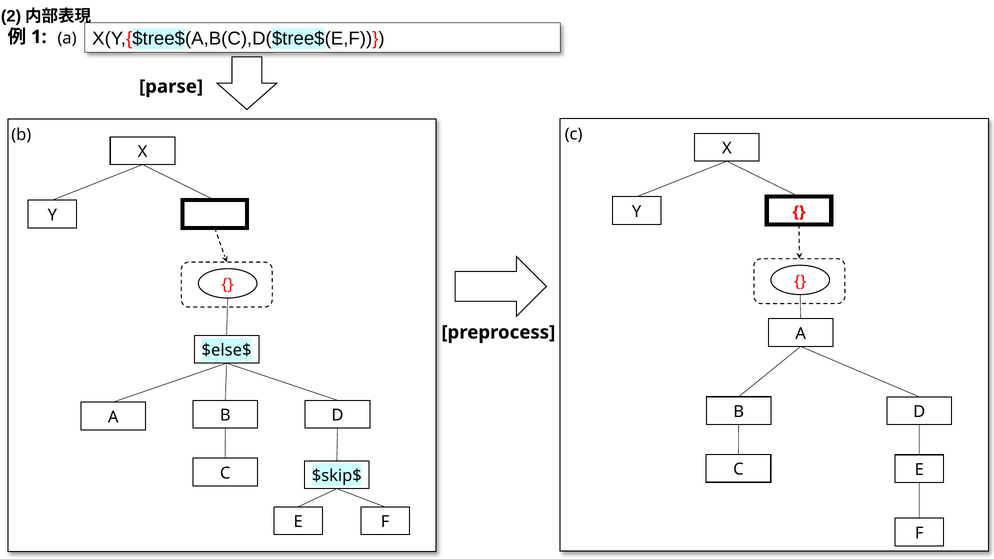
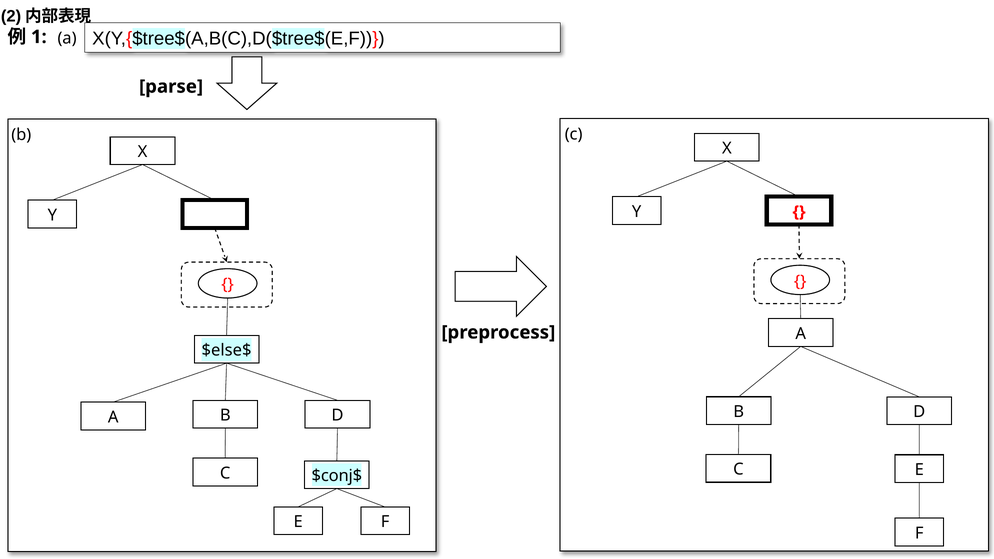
$skip$: $skip$ -> $conj$ (337, 476)
